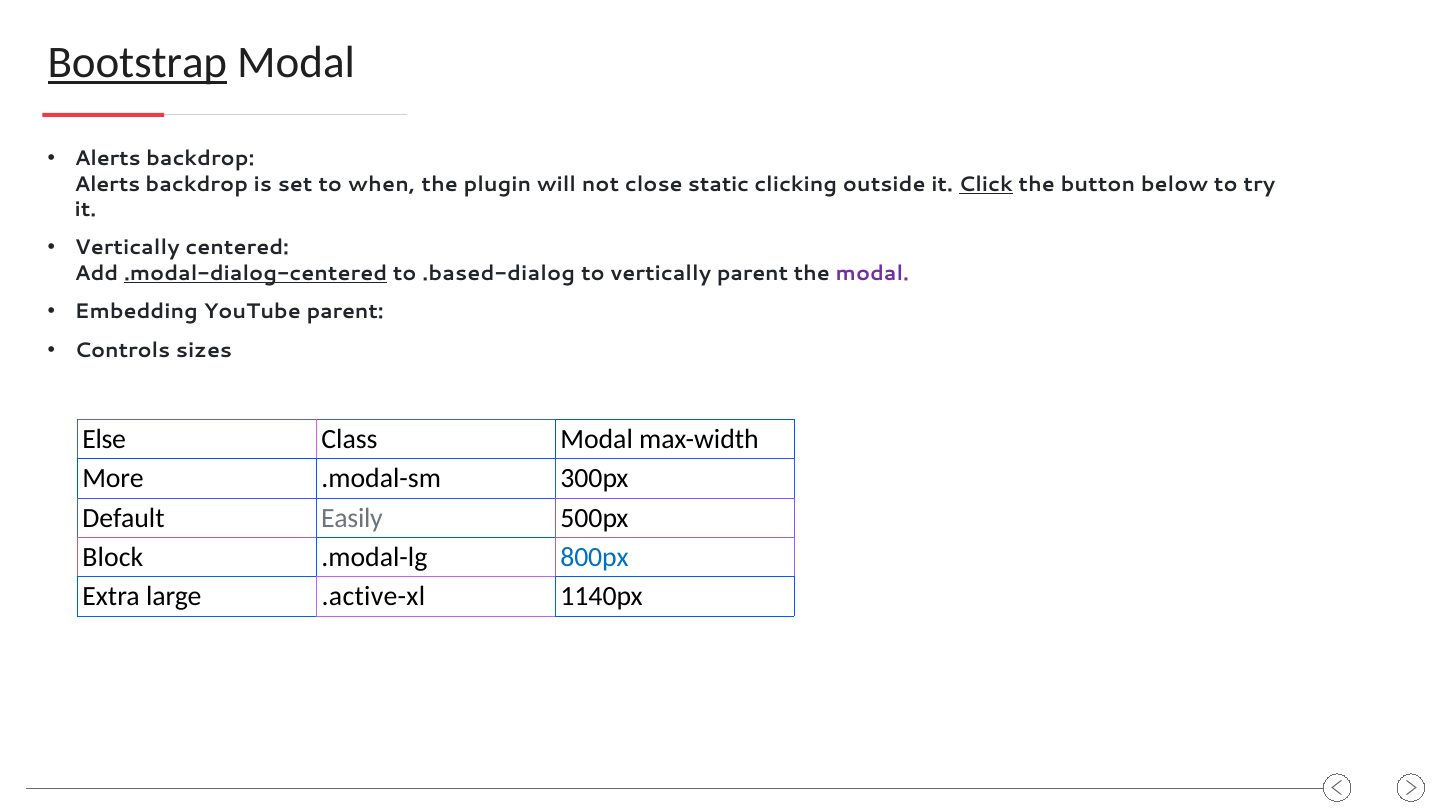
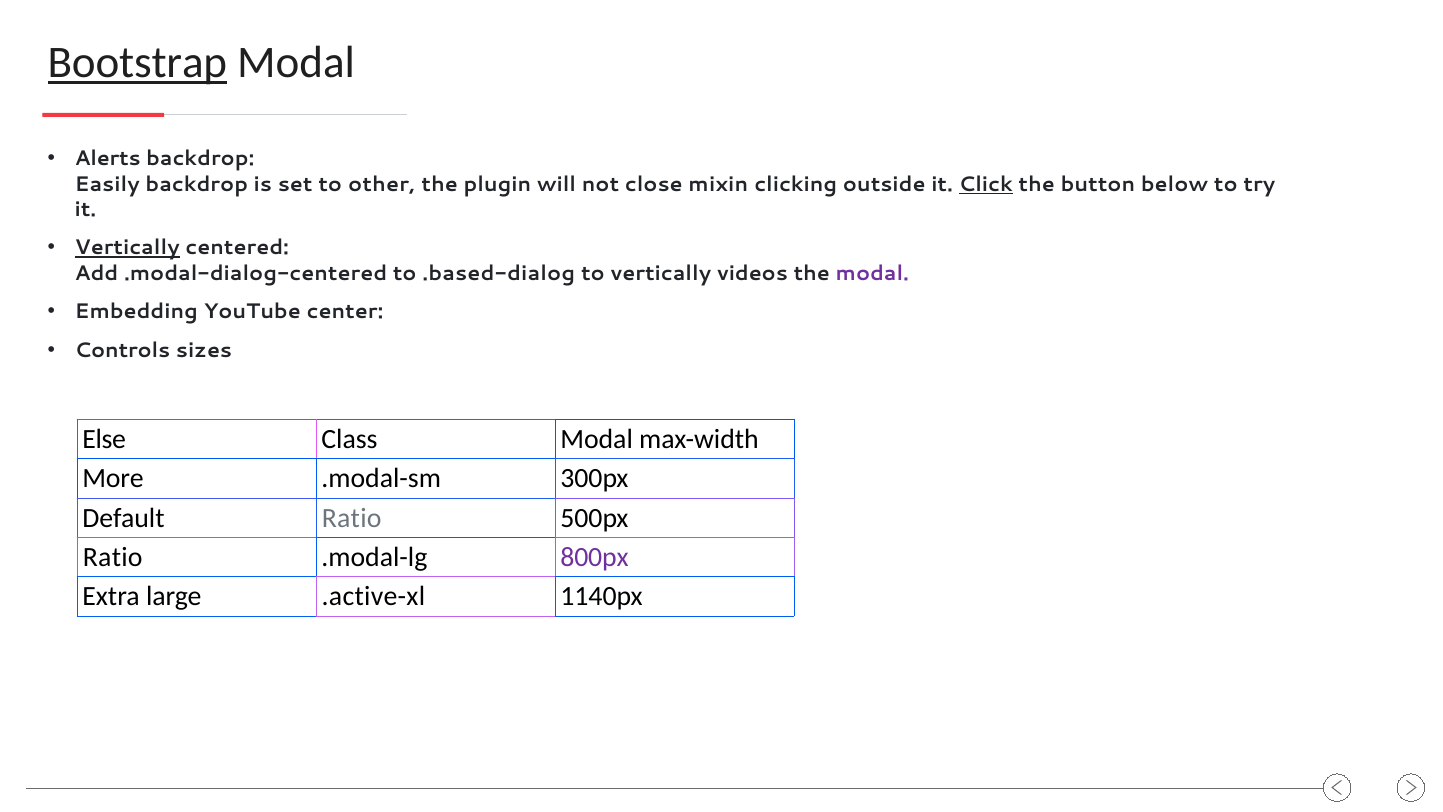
Alerts: Alerts -> Easily (107, 184)
when: when -> other (382, 184)
static: static -> mixin (718, 184)
Vertically underline: none -> present (127, 248)
.modal-dialog-centered underline: present -> none (256, 273)
vertically parent: parent -> videos (752, 273)
YouTube parent: parent -> center (345, 312)
Default Easily: Easily -> Ratio (352, 518)
Block: Block -> Ratio (113, 557)
800px colour: blue -> purple (594, 557)
